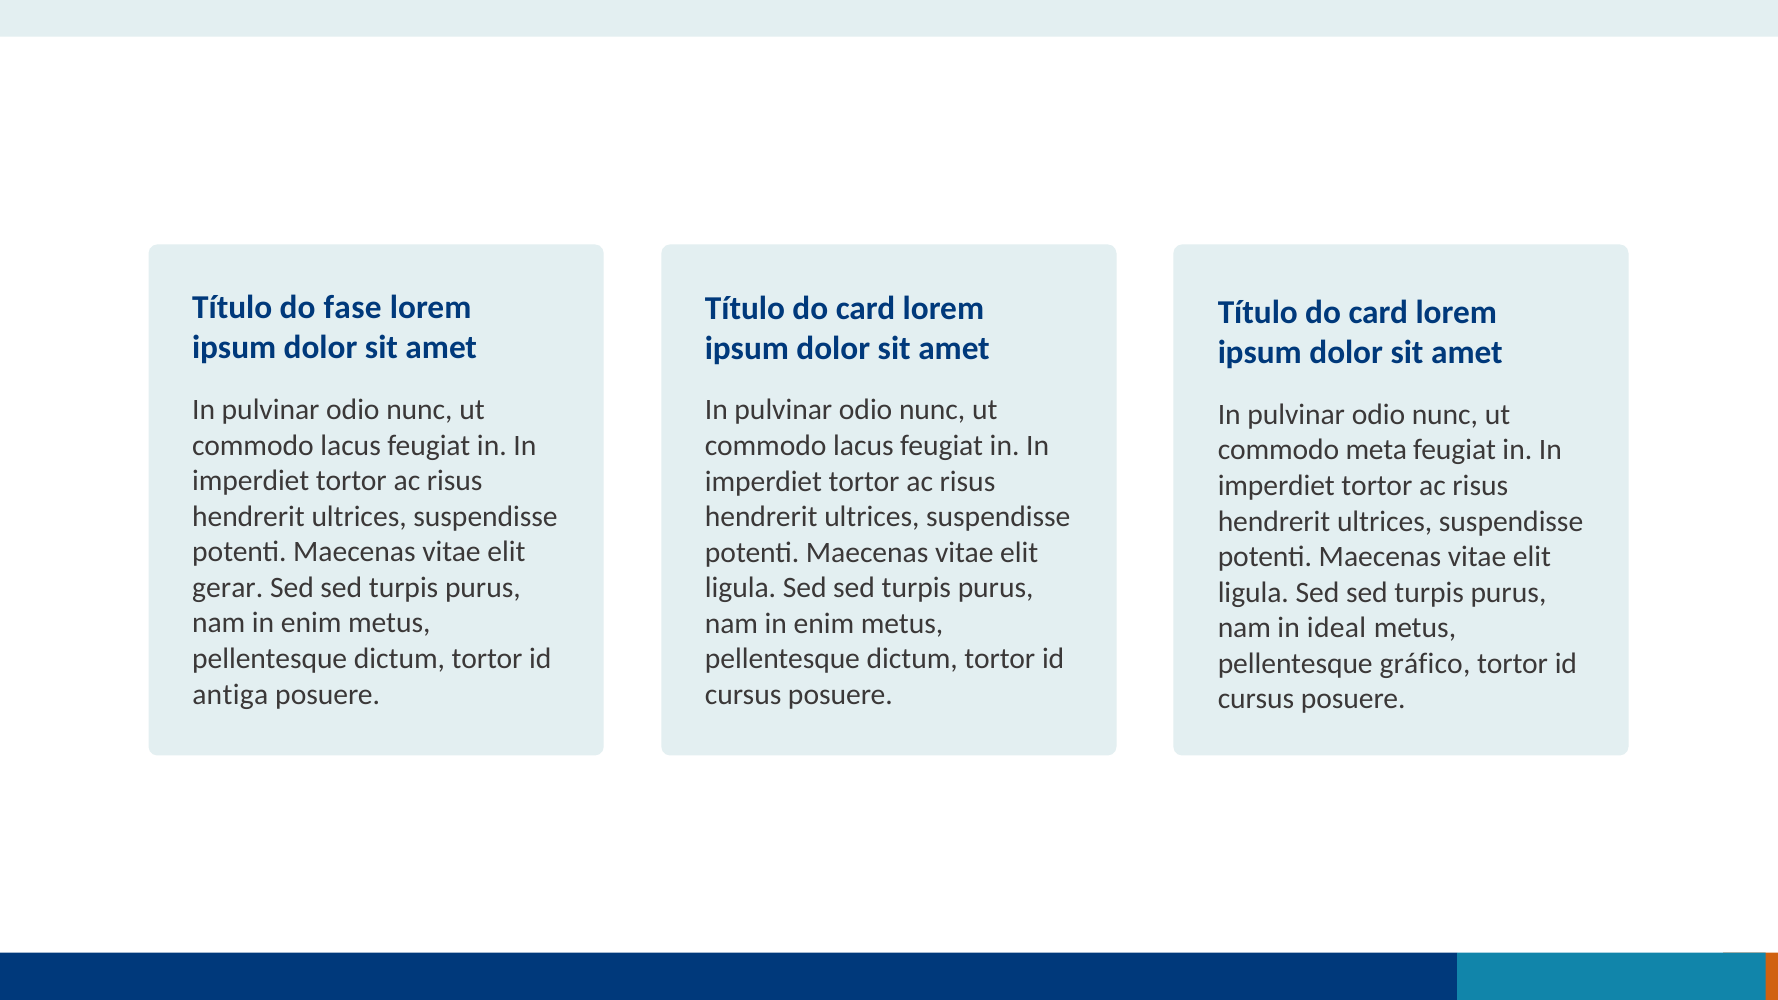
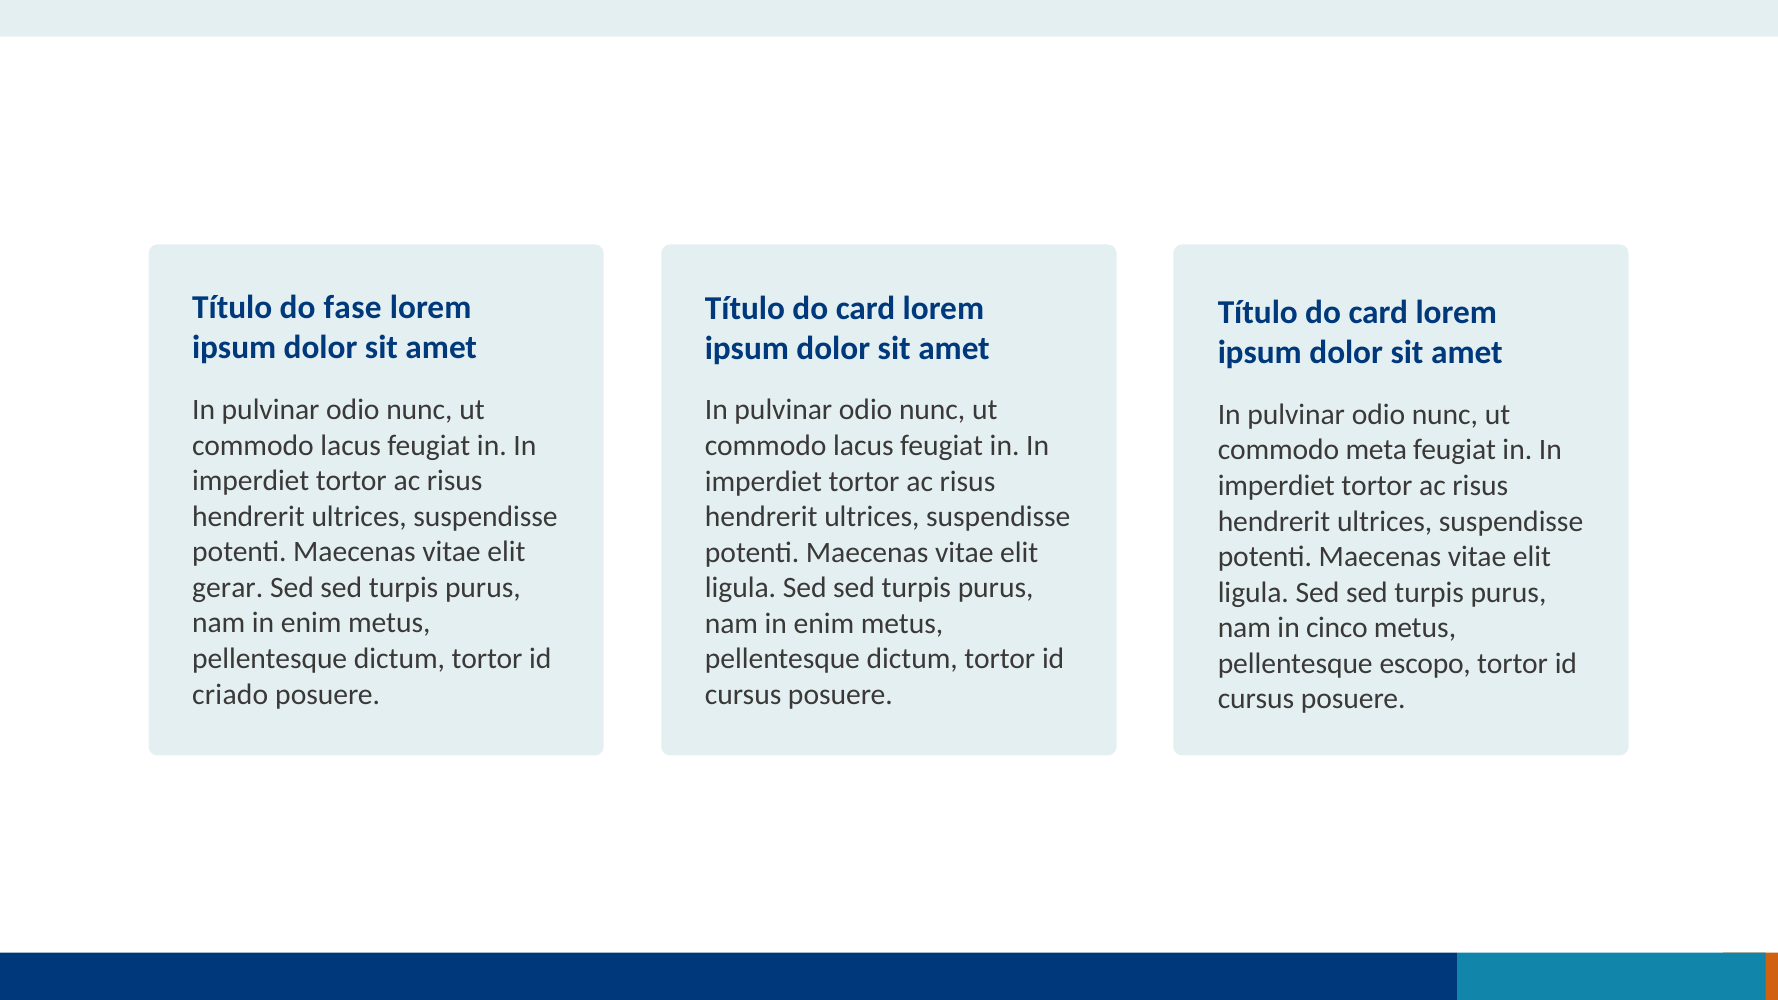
ideal: ideal -> cinco (1337, 628)
gráfico: gráfico -> escopo (1425, 663)
antiga: antiga -> criado (230, 694)
